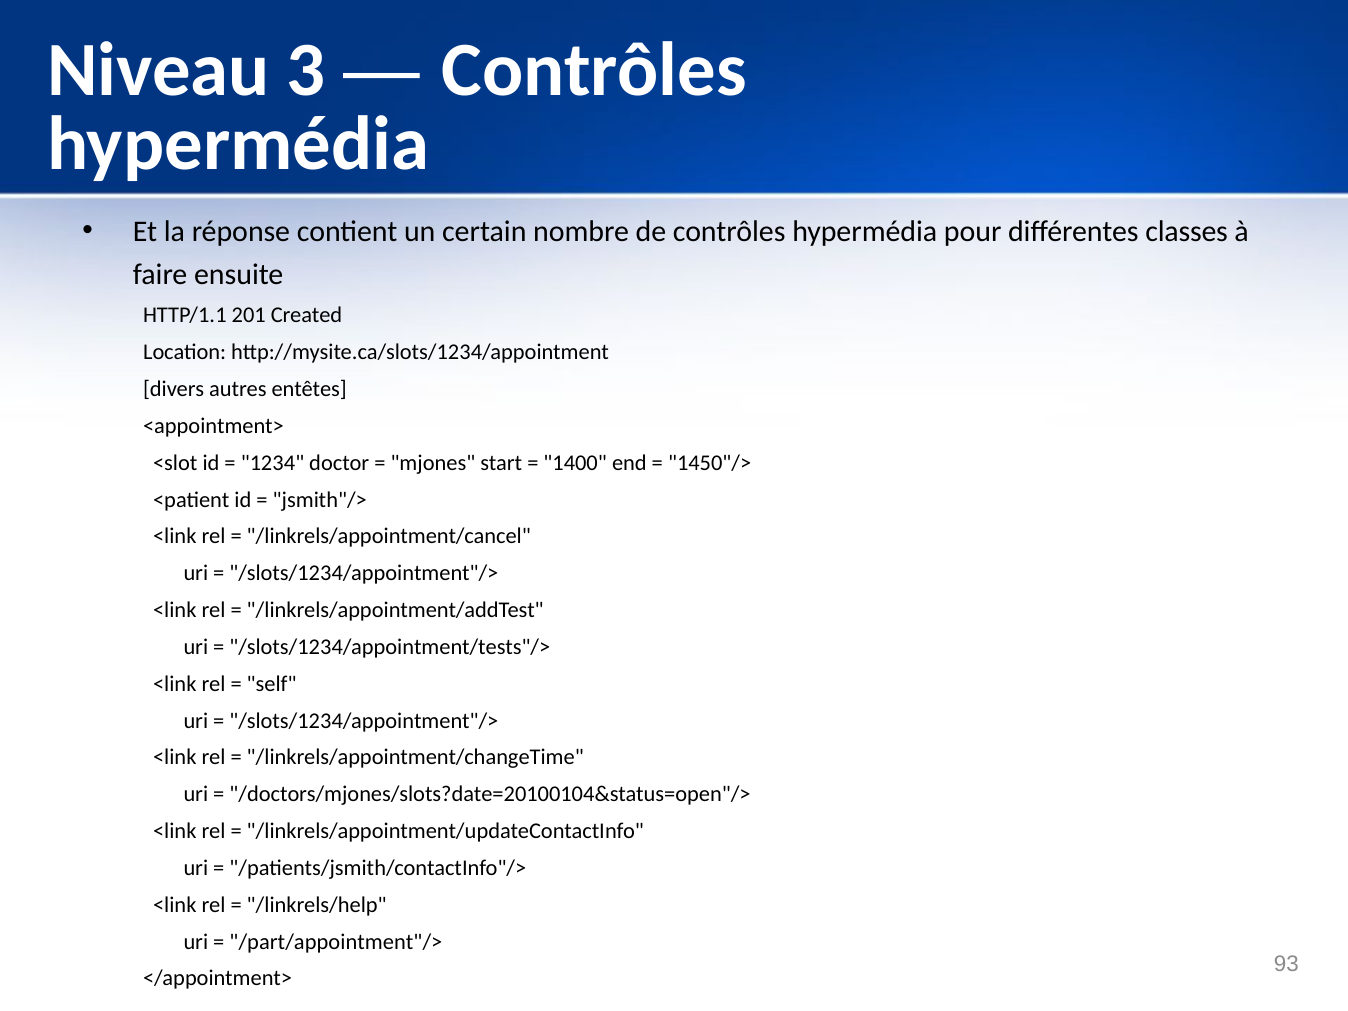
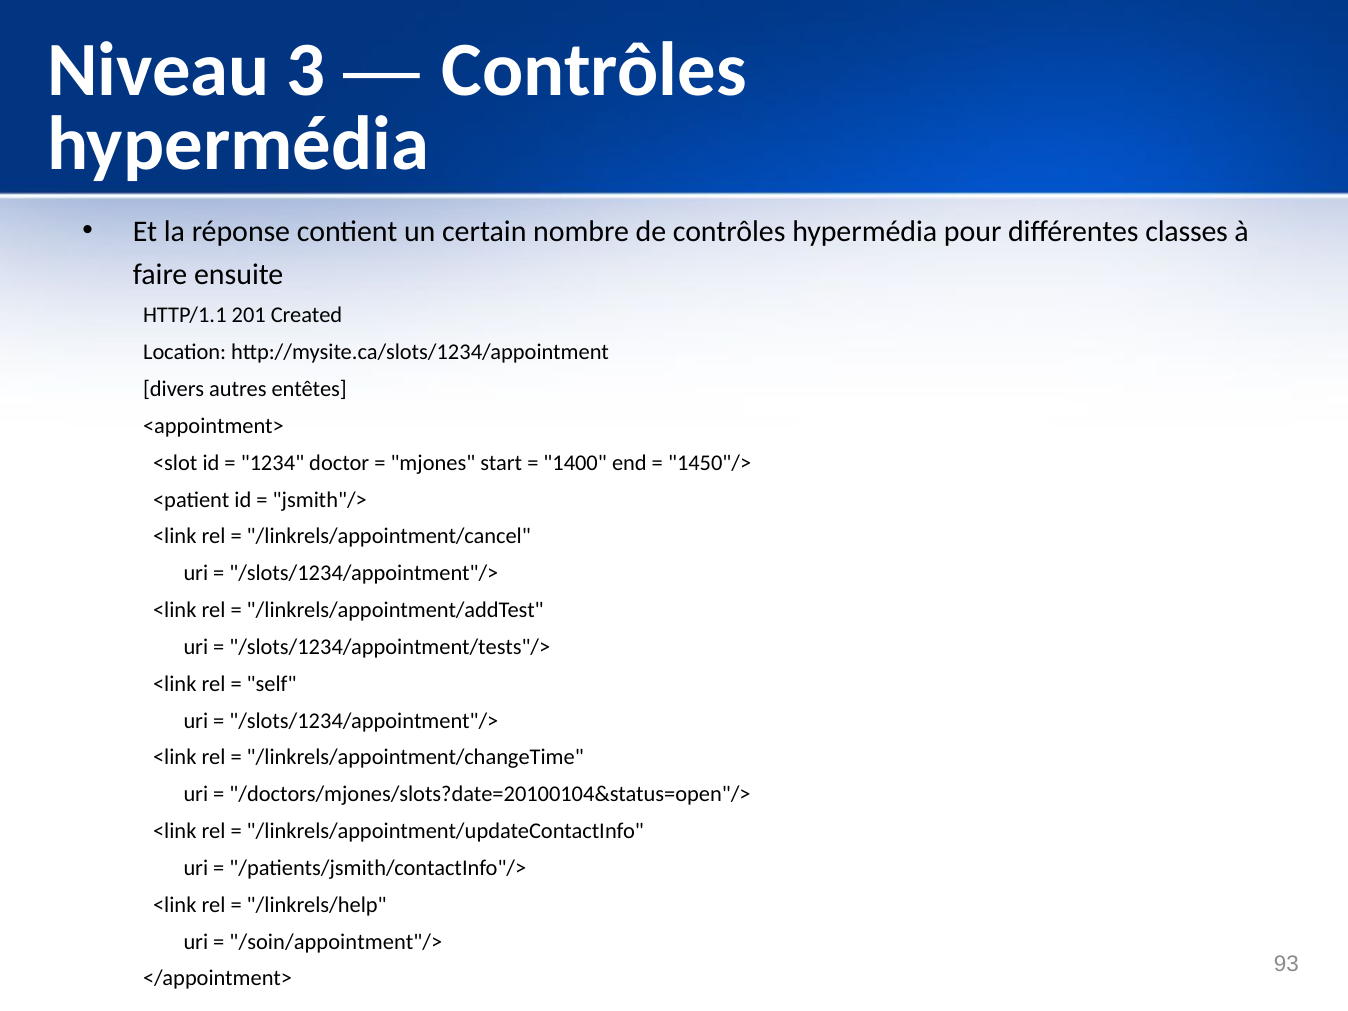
/part/appointment"/>: /part/appointment"/> -> /soin/appointment"/> (336, 942)
